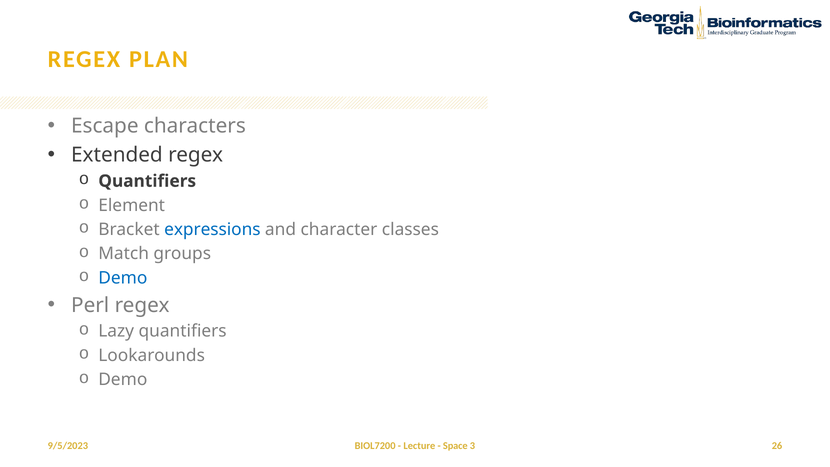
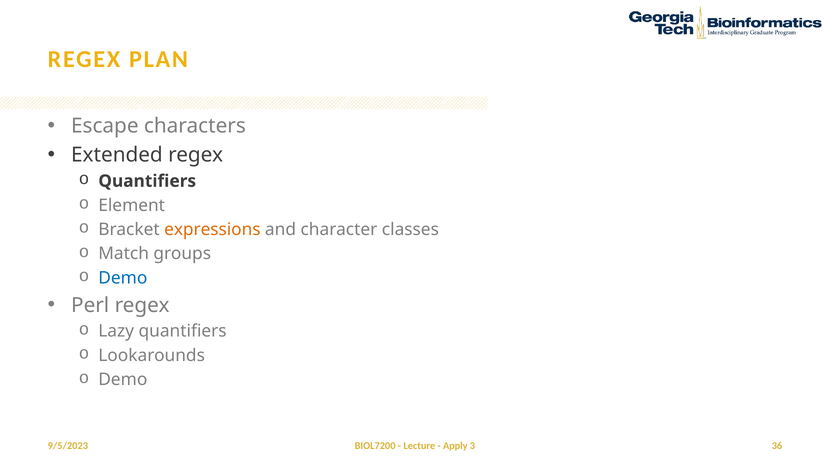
expressions colour: blue -> orange (212, 229)
Space: Space -> Apply (455, 446)
26: 26 -> 36 (777, 446)
